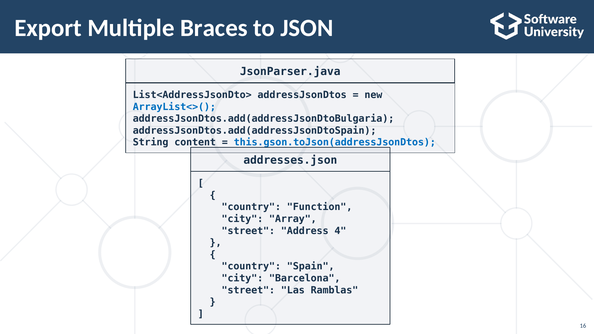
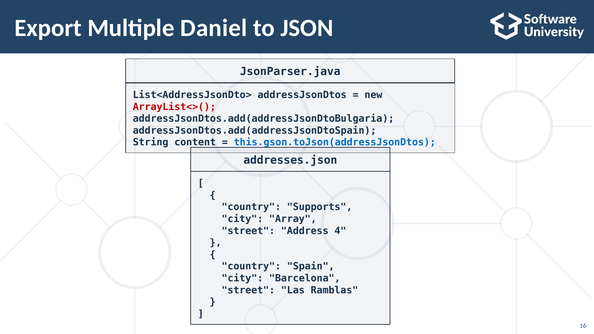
Braces: Braces -> Daniel (214, 28)
ArrayList<>( colour: blue -> red (174, 107)
Function: Function -> Supports (320, 207)
